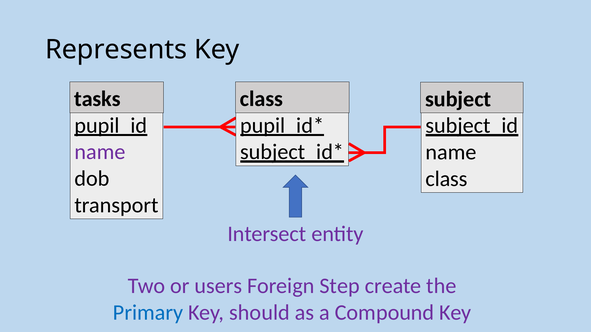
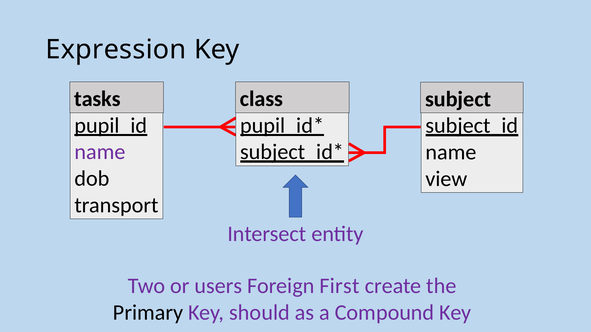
Represents: Represents -> Expression (116, 50)
class: class -> view (446, 179)
Step: Step -> First (340, 286)
Primary colour: blue -> black (148, 313)
